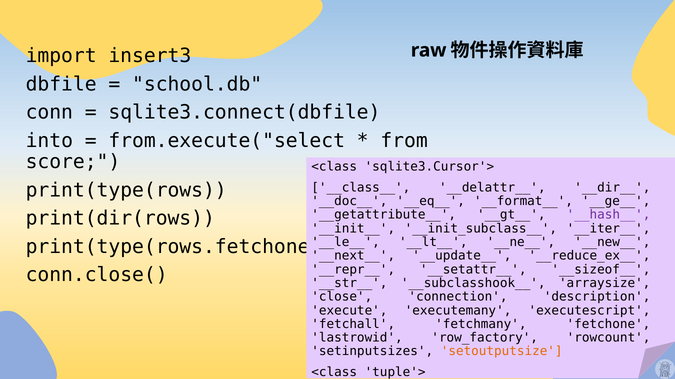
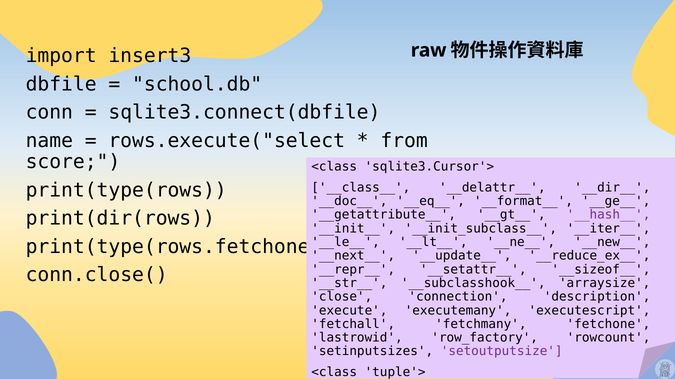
into: into -> name (49, 141)
from.execute("select: from.execute("select -> rows.execute("select (227, 141)
setoutputsize colour: orange -> purple (502, 352)
